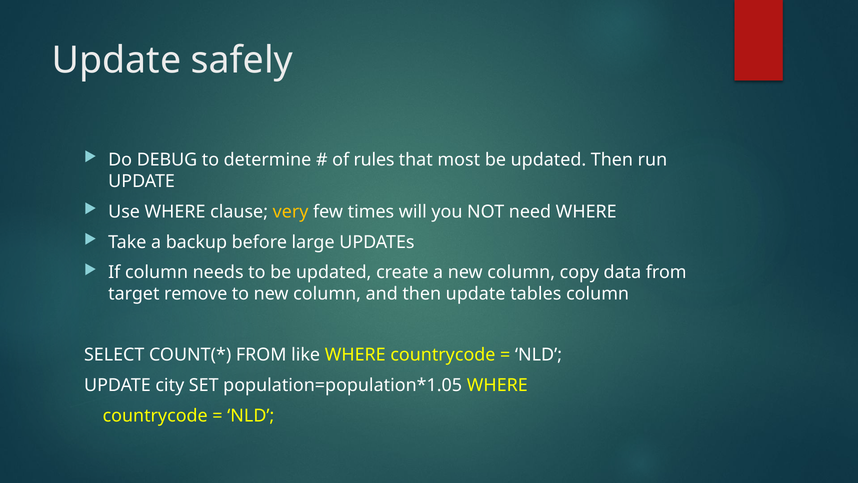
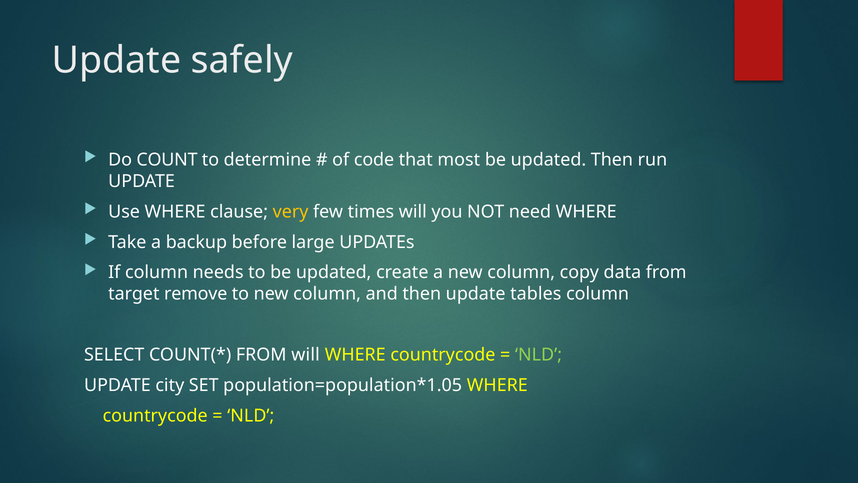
DEBUG: DEBUG -> COUNT (167, 160)
rules: rules -> code (374, 160)
FROM like: like -> will (306, 355)
NLD colour: white -> light green (539, 355)
